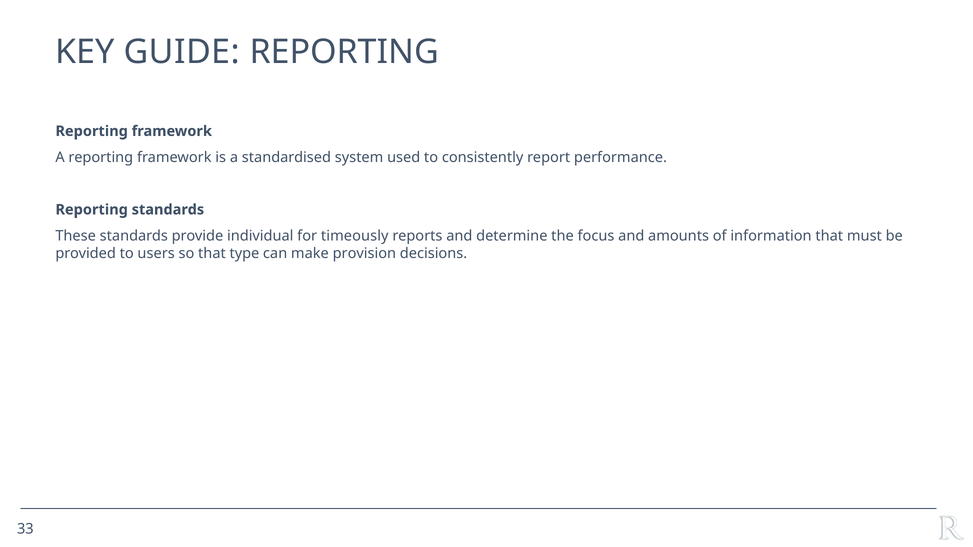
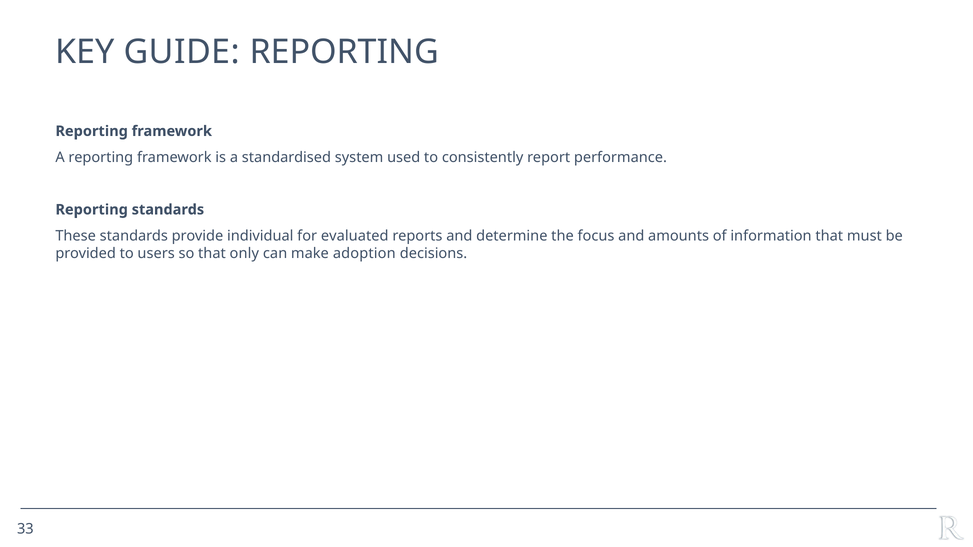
timeously: timeously -> evaluated (355, 236)
type: type -> only (244, 253)
provision: provision -> adoption (364, 253)
